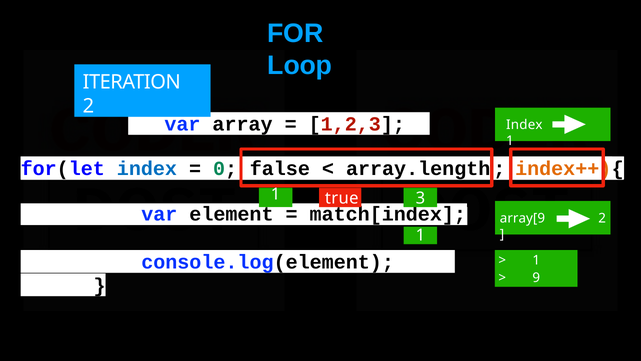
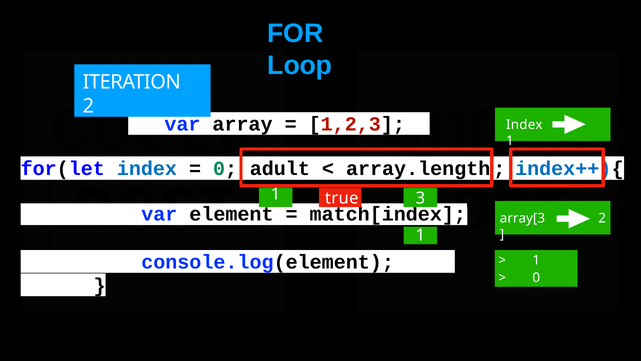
false: false -> adult (280, 168)
index++ colour: orange -> blue (563, 168)
array[9: array[9 -> array[3 (522, 218)
9: 9 -> 0 (536, 278)
